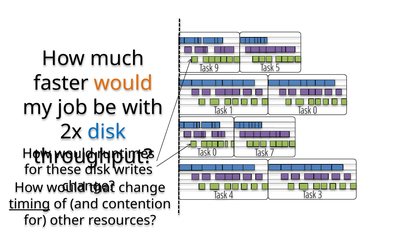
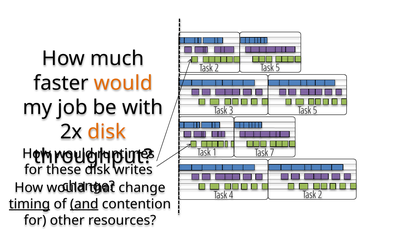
9: 9 -> 2 (217, 68)
1: 1 -> 3 (231, 110)
0: 0 -> 5 (315, 110)
disk colour: blue -> orange (107, 132)
0: 0 -> 1 (215, 153)
3: 3 -> 2 (320, 195)
and underline: none -> present (84, 204)
